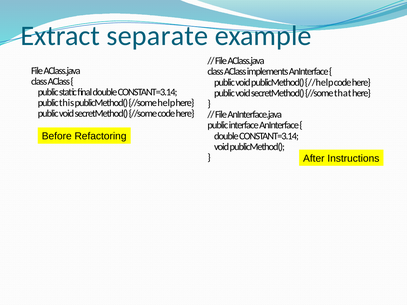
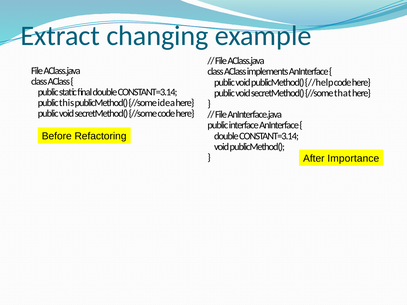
separate: separate -> changing (157, 36)
help: help -> idea (166, 103)
Instructions: Instructions -> Importance (353, 159)
